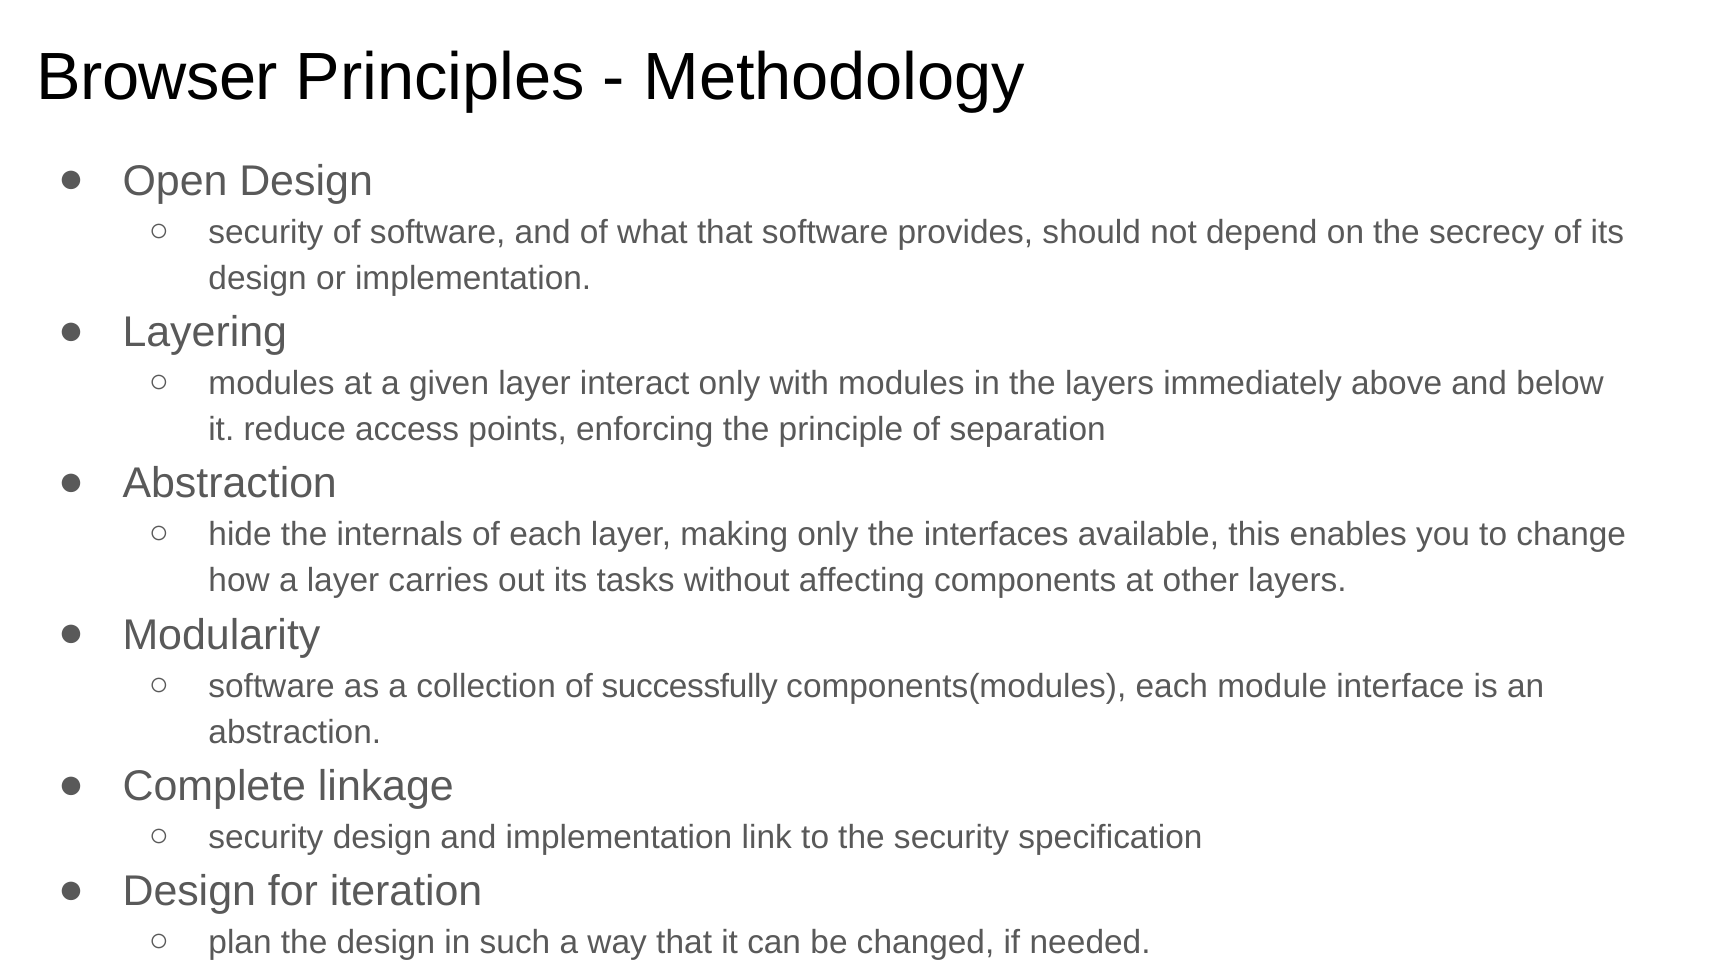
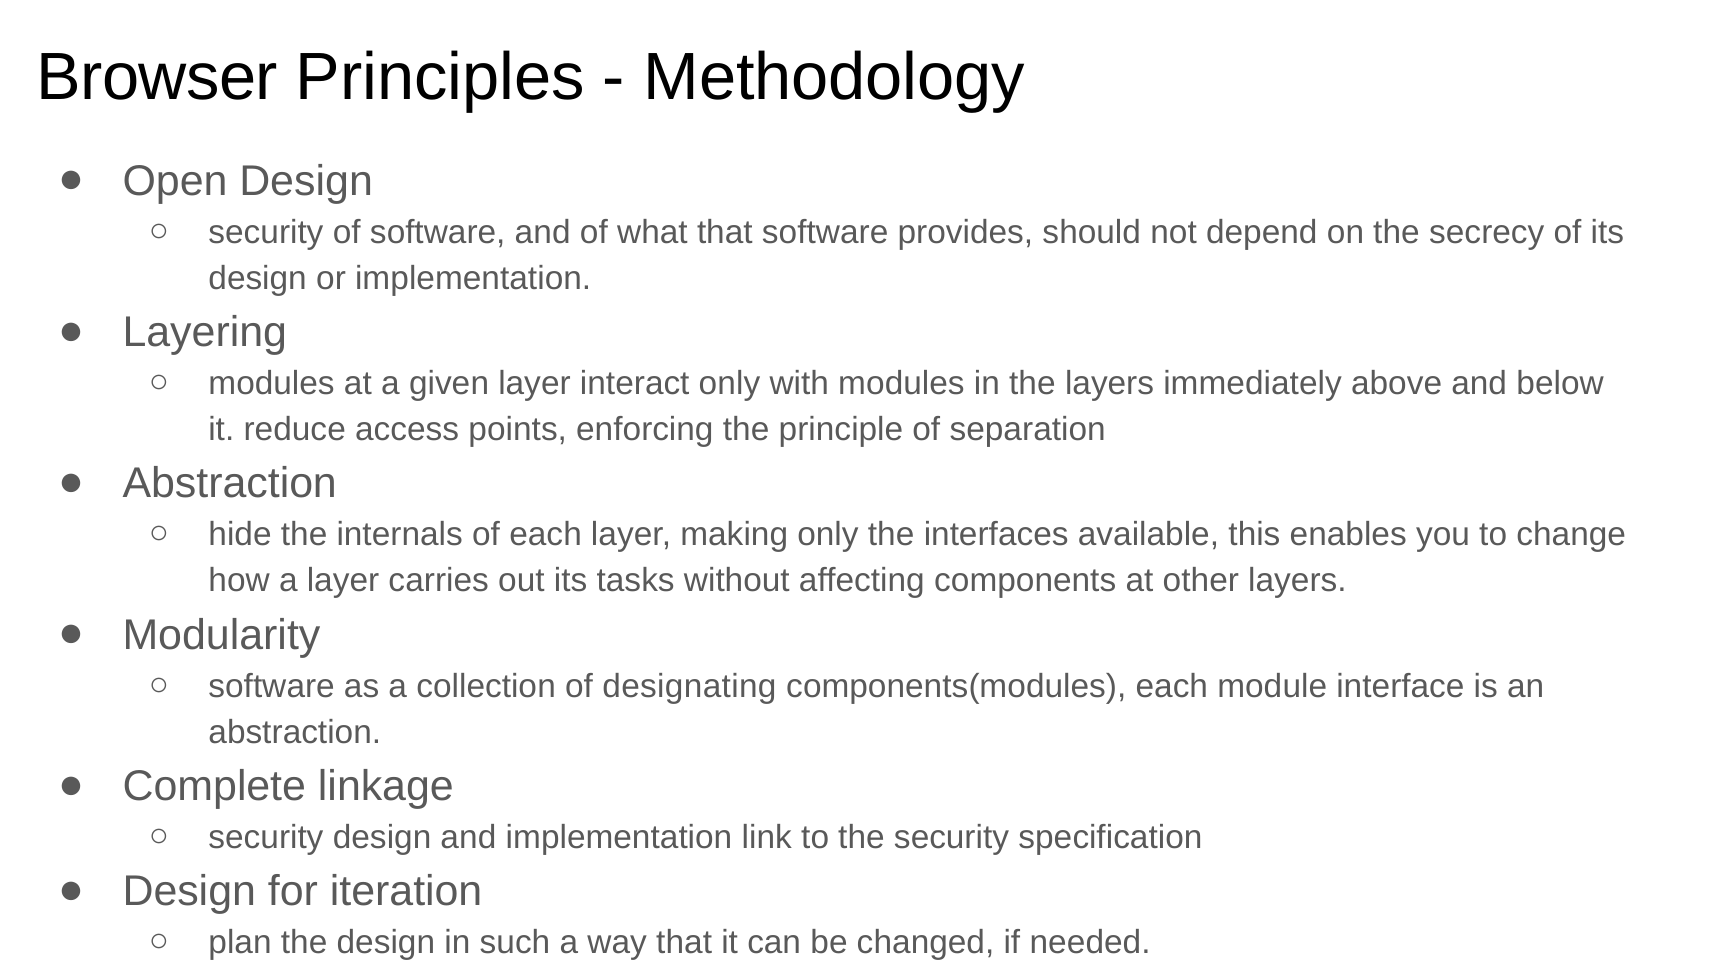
successfully: successfully -> designating (689, 686)
